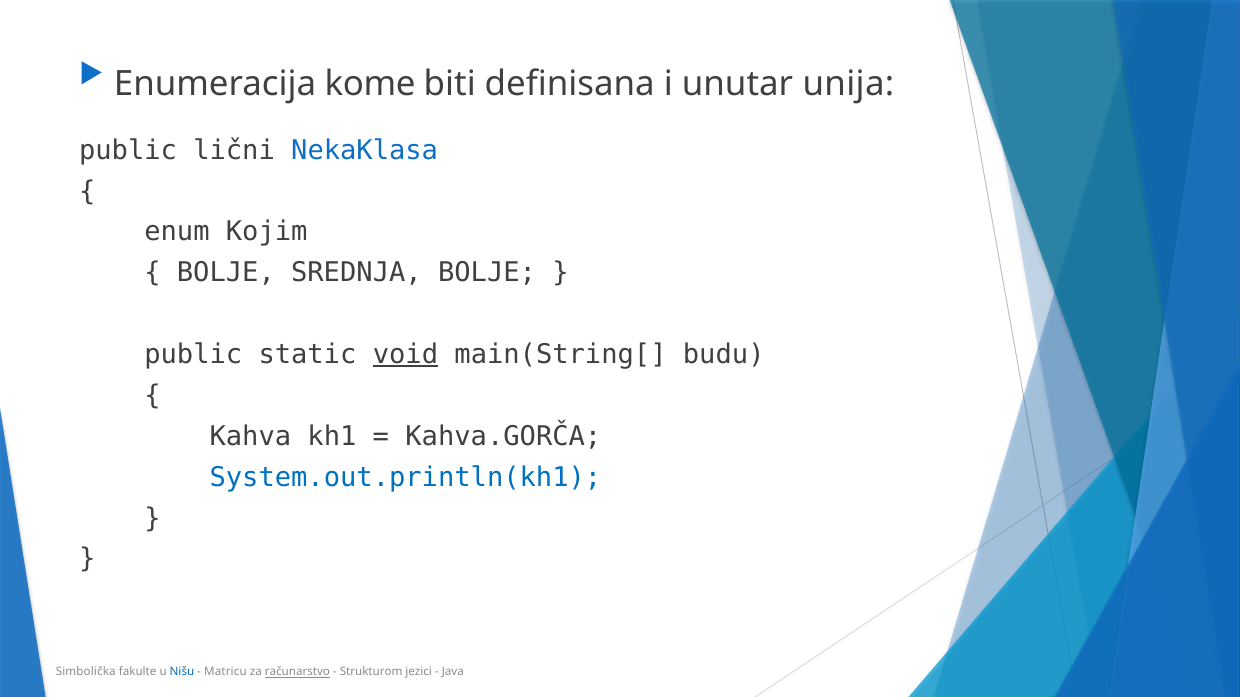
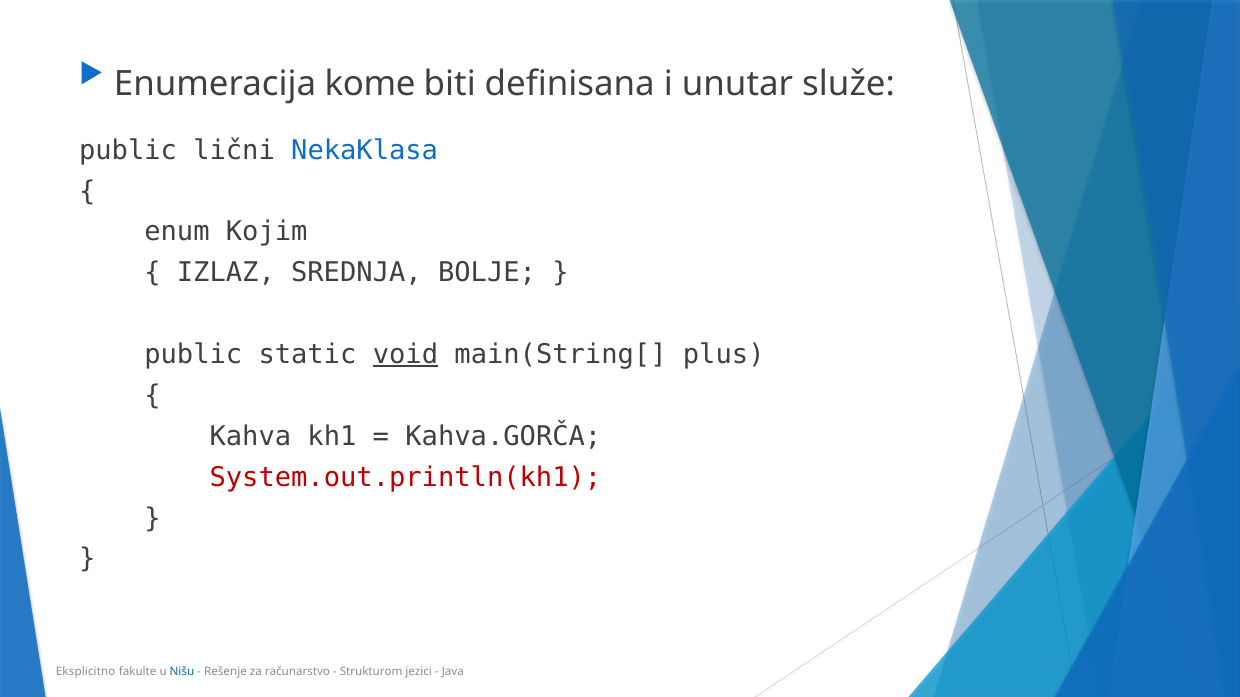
unija: unija -> služe (849, 84)
BOLJE: BOLJE -> IZLAZ (226, 273)
budu: budu -> plus (724, 355)
System.out.println(kh1 colour: blue -> red (405, 478)
Simbolička: Simbolička -> Eksplicitno (86, 673)
Matricu: Matricu -> Rešenje (225, 673)
računarstvo underline: present -> none (297, 673)
